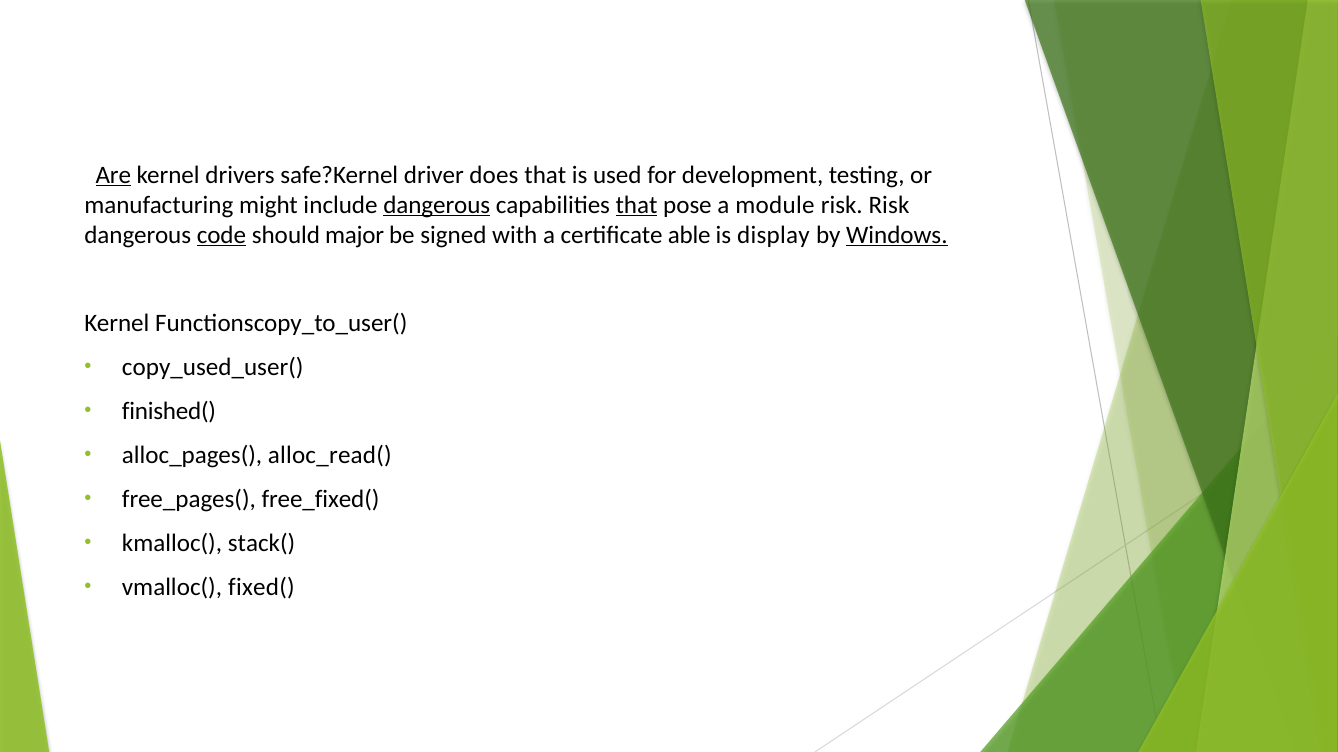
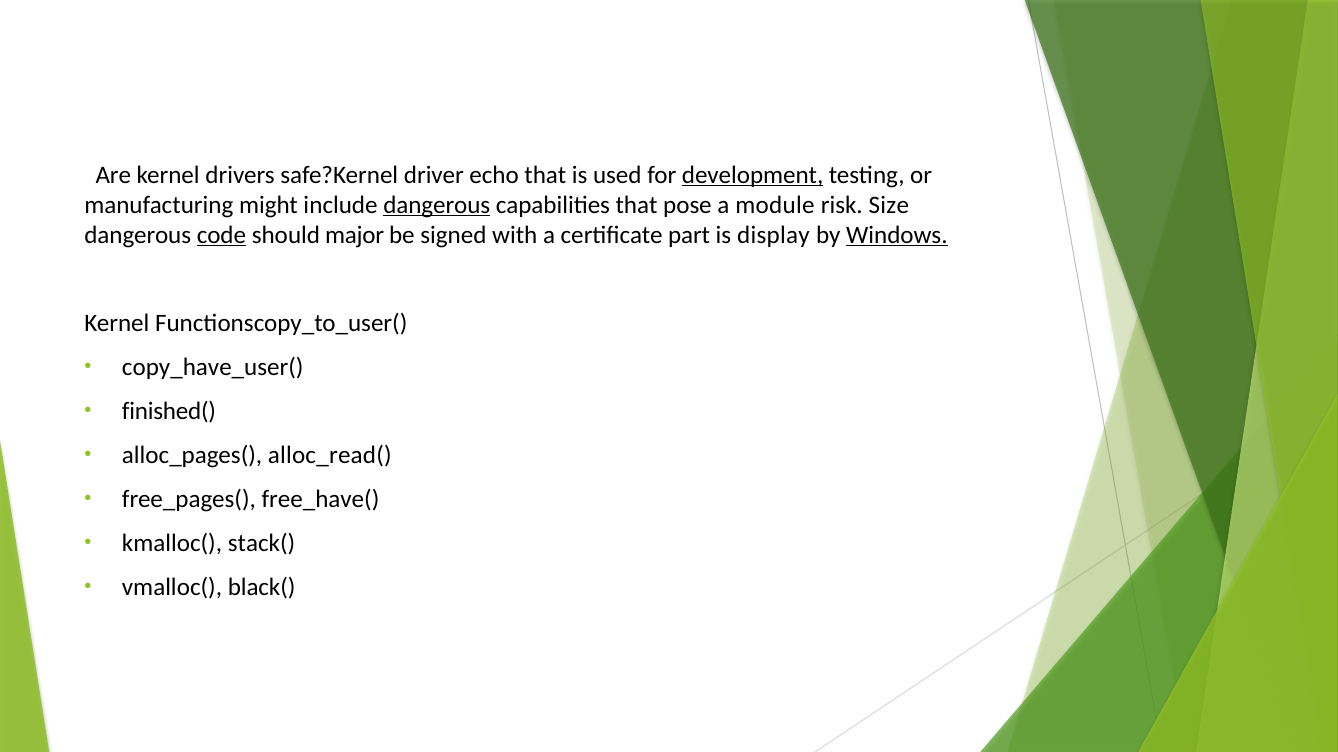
Are underline: present -> none (113, 175)
does: does -> echo (494, 175)
development underline: none -> present (753, 175)
that underline: present -> none (637, 205)
risk Risk: Risk -> Size (889, 205)
able: able -> part (689, 235)
copy_used_user(: copy_used_user( -> copy_have_user( (213, 367)
free_fixed(: free_fixed( -> free_have( (320, 499)
fixed(: fixed( -> black( (262, 588)
